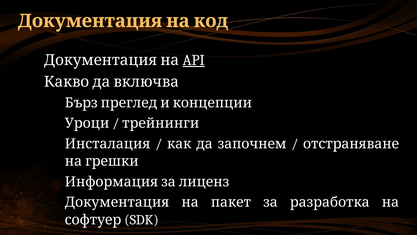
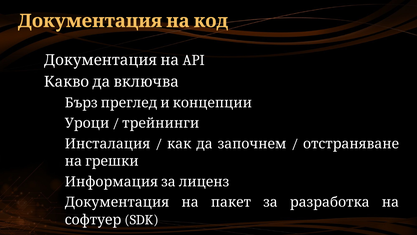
API underline: present -> none (194, 60)
